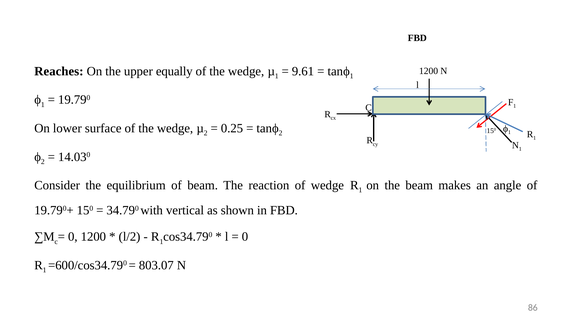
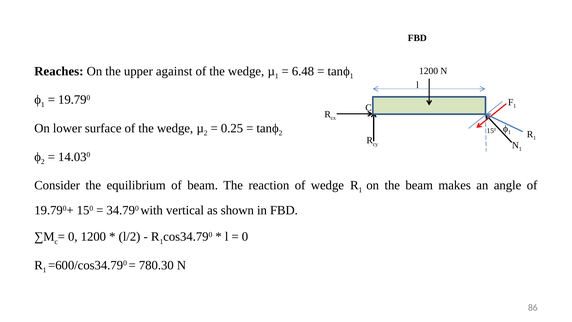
equally: equally -> against (174, 71)
9.61: 9.61 -> 6.48 (303, 71)
803.07: 803.07 -> 780.30 (156, 265)
